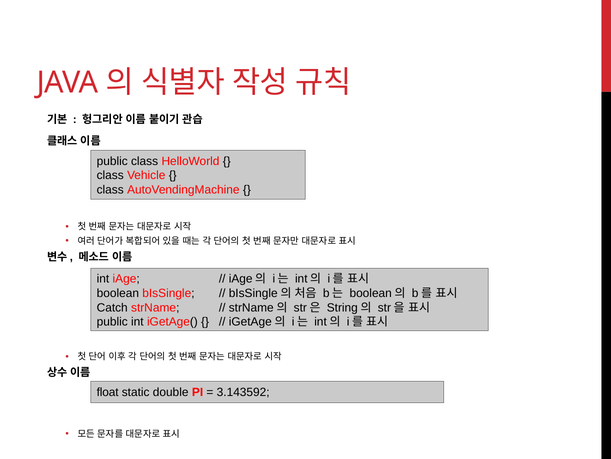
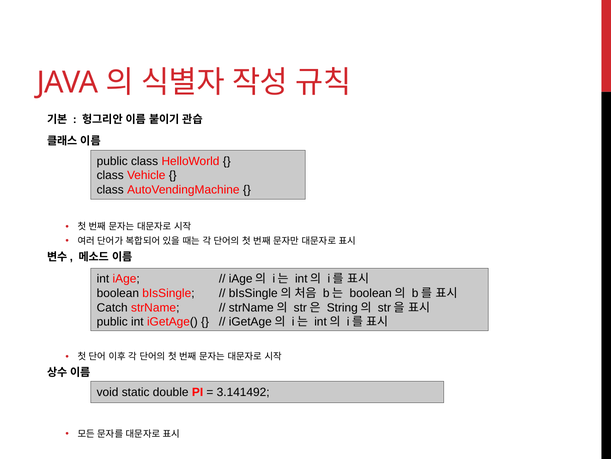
float: float -> void (108, 391)
3.143592: 3.143592 -> 3.141492 (243, 391)
